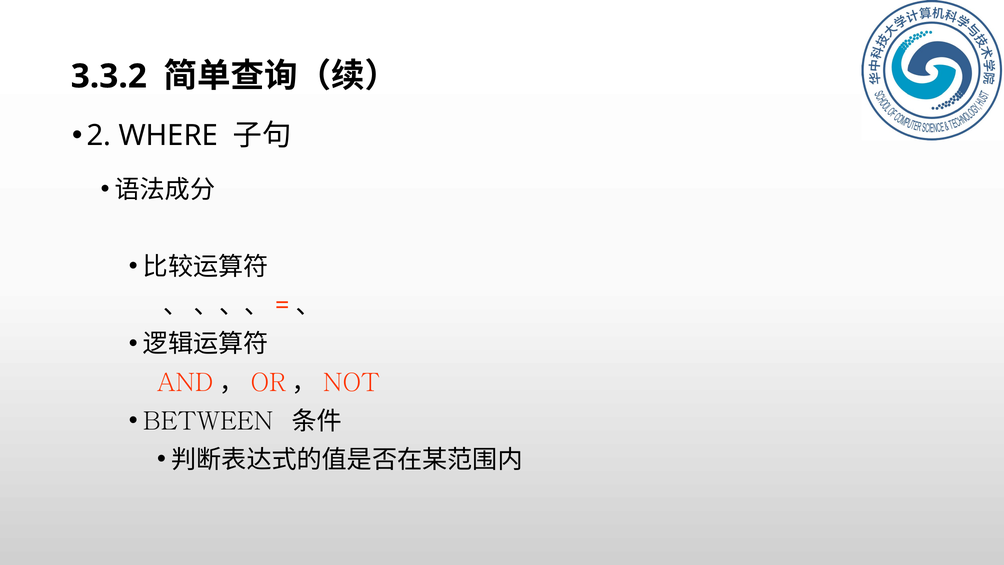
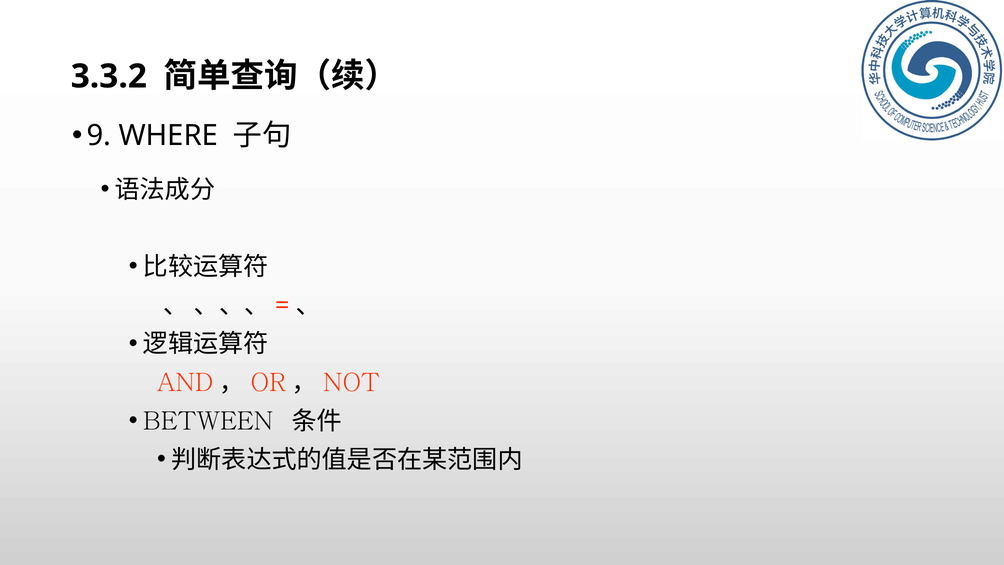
2: 2 -> 9 (99, 136)
